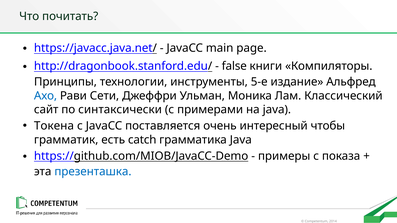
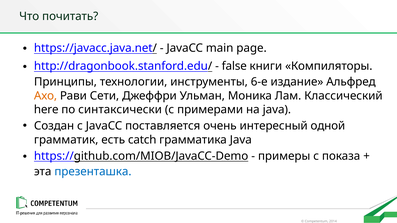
5-е: 5-е -> 6-е (259, 82)
Ахо colour: blue -> orange (46, 96)
сайт: сайт -> here (46, 110)
Токена: Токена -> Создан (54, 126)
чтобы: чтобы -> одной (328, 126)
